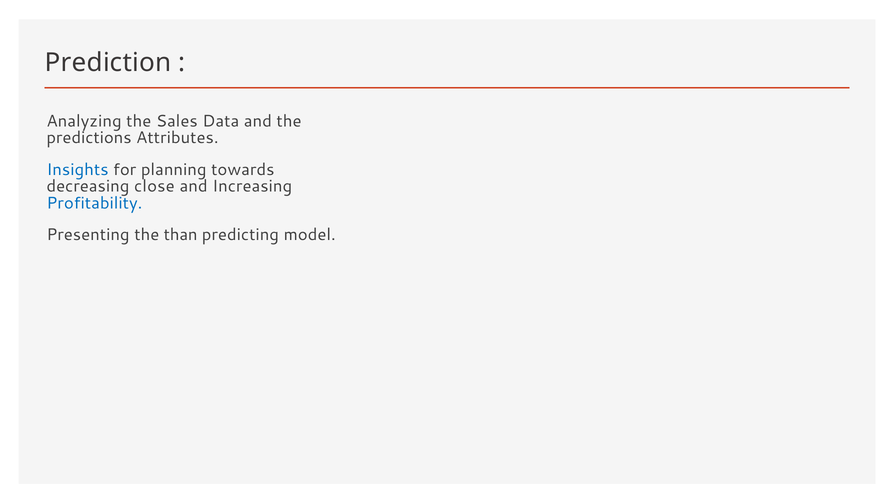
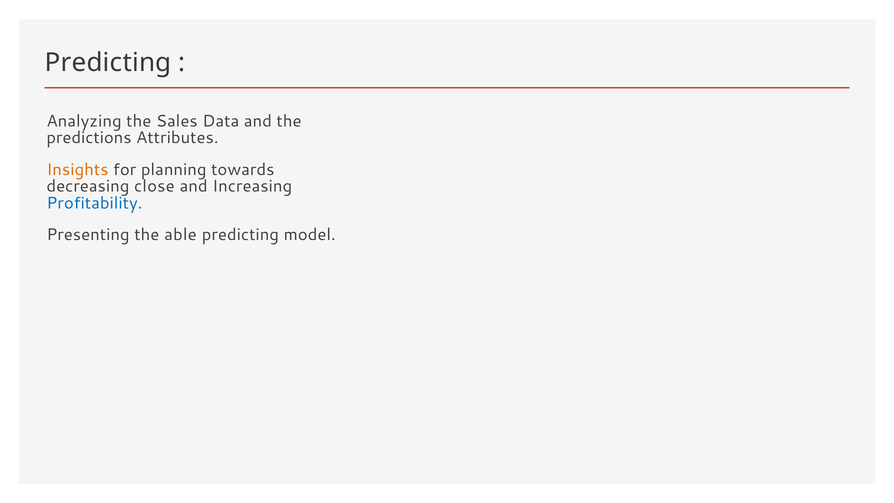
Prediction: Prediction -> Predicting (108, 63)
Insights colour: blue -> orange (77, 169)
than: than -> able (180, 235)
